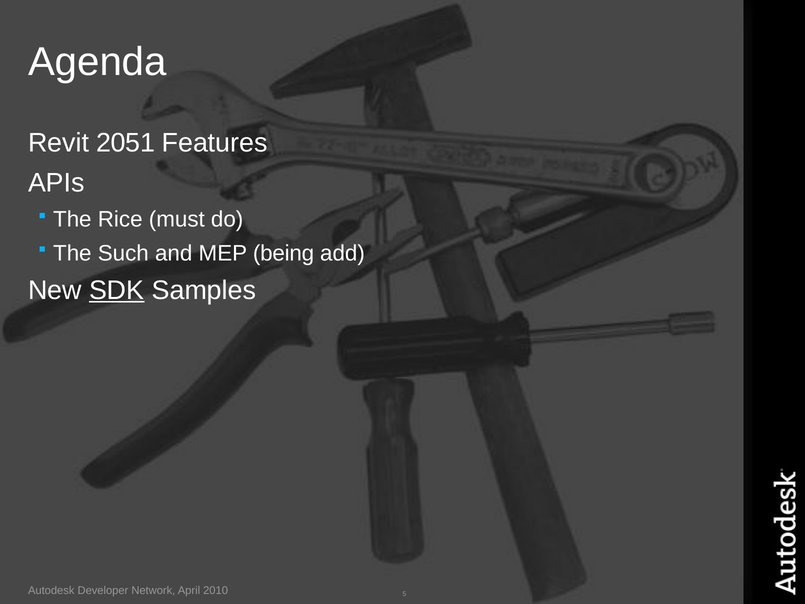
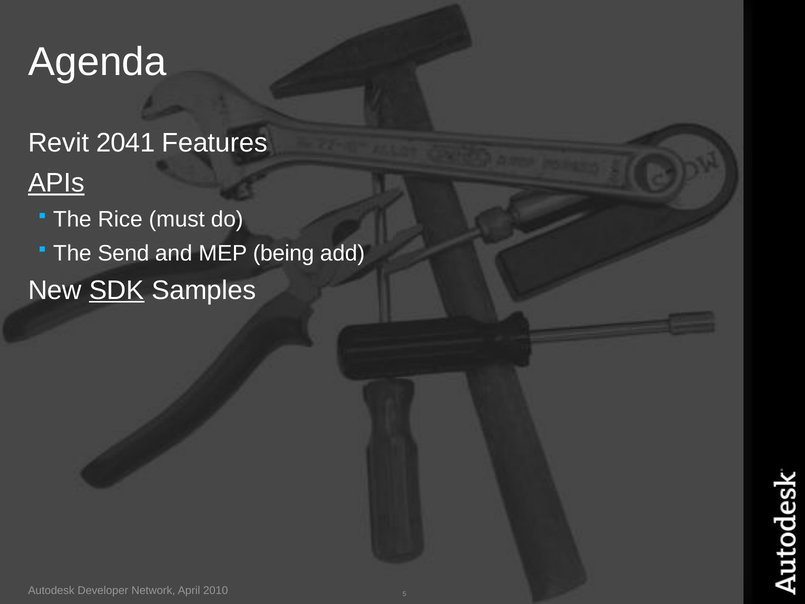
2051: 2051 -> 2041 (126, 143)
APIs underline: none -> present (56, 183)
Such: Such -> Send (123, 253)
